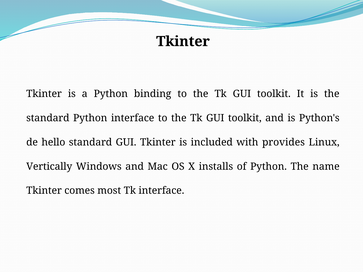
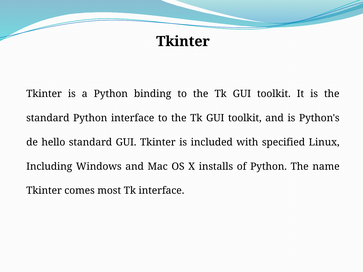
provides: provides -> specified (284, 142)
Vertically: Vertically -> Including (49, 167)
